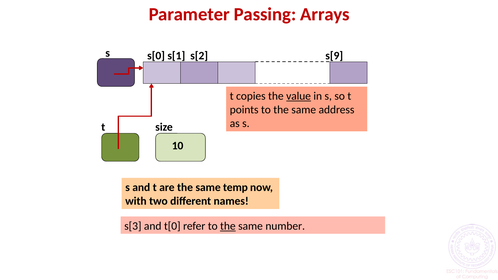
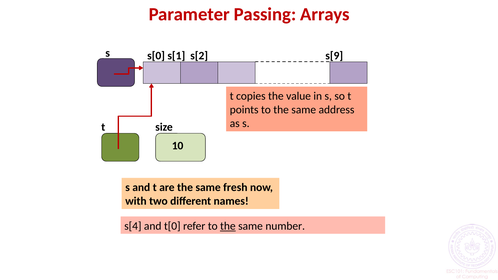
value underline: present -> none (299, 96)
temp: temp -> fresh (235, 187)
s[3: s[3 -> s[4 (133, 226)
